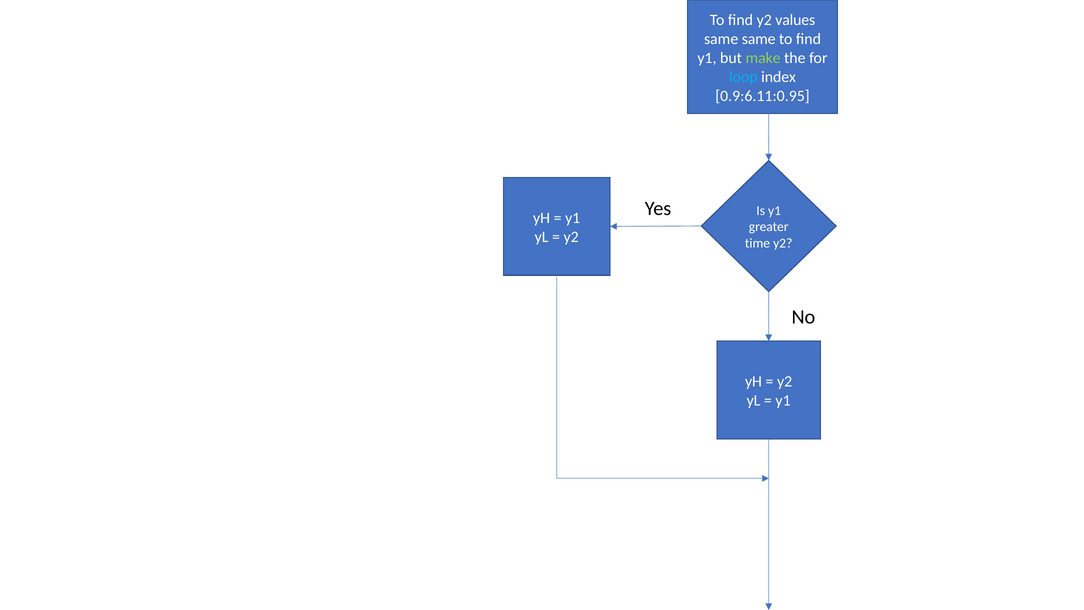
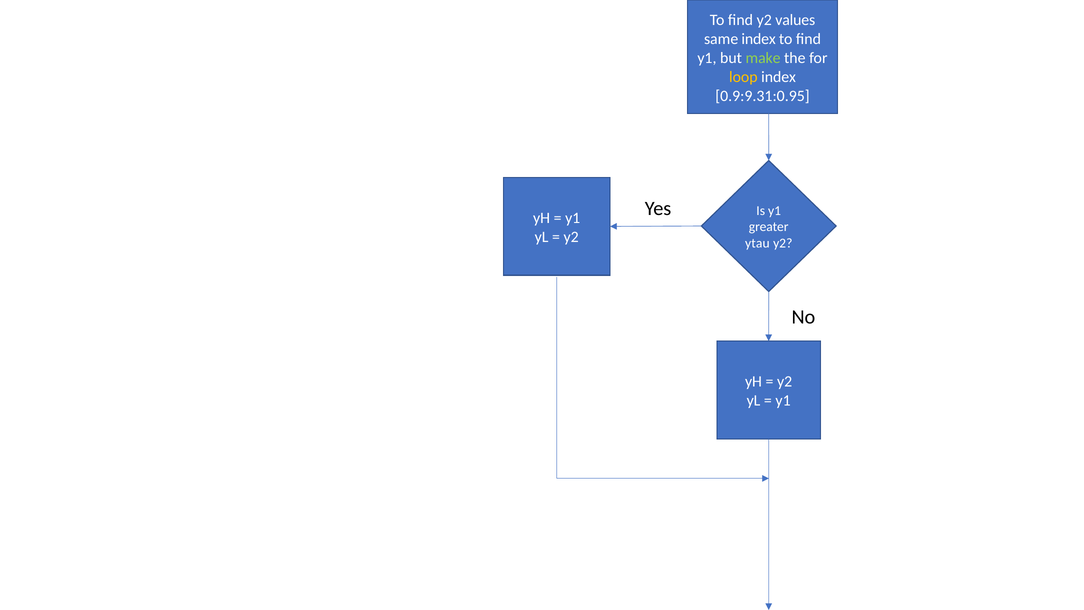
same same: same -> index (759, 39)
loop colour: light blue -> yellow (743, 77)
0.9:6.11:0.95: 0.9:6.11:0.95 -> 0.9:9.31:0.95 (762, 96)
time: time -> ytau (757, 243)
